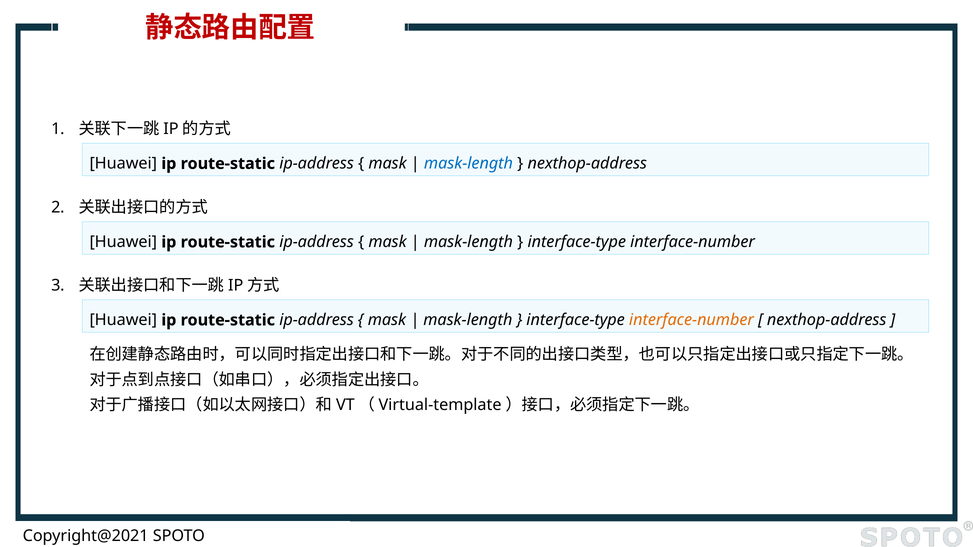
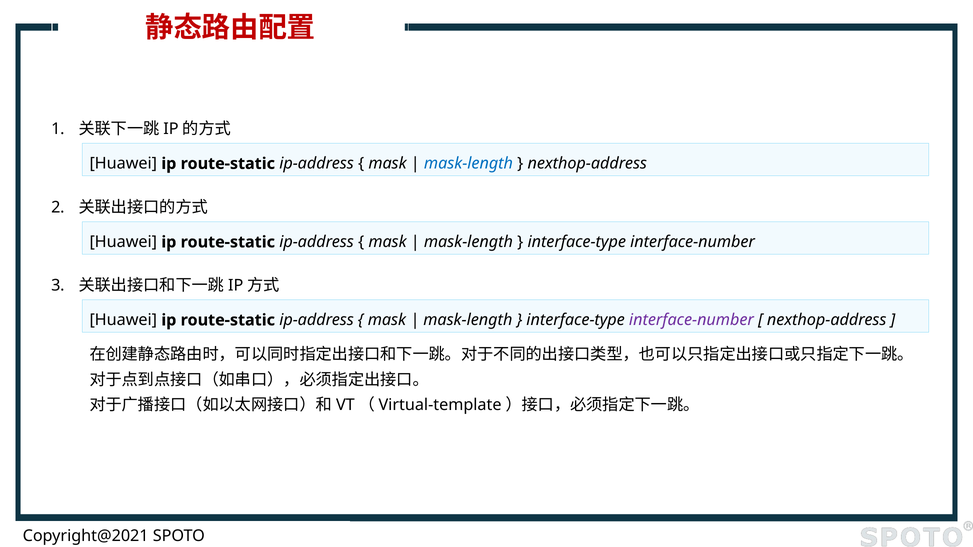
interface-number colour: orange -> purple (691, 320)
